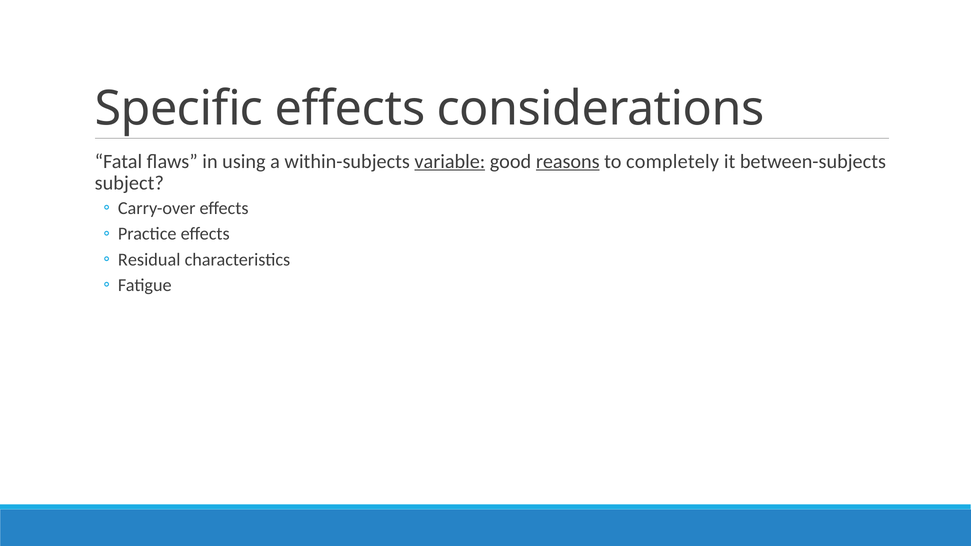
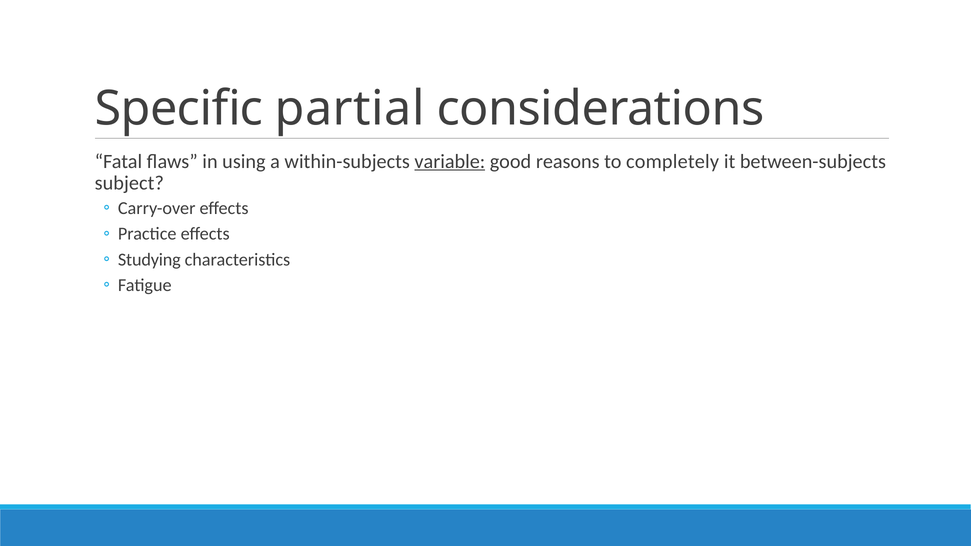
Specific effects: effects -> partial (350, 109)
reasons underline: present -> none (568, 161)
Residual: Residual -> Studying (149, 260)
